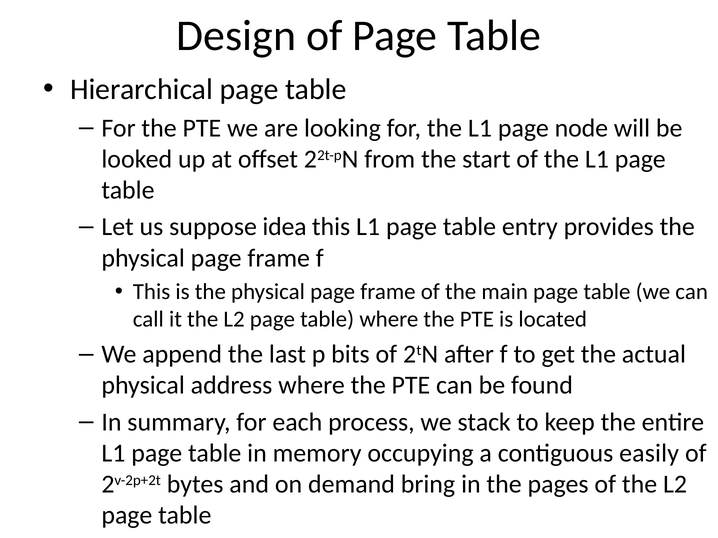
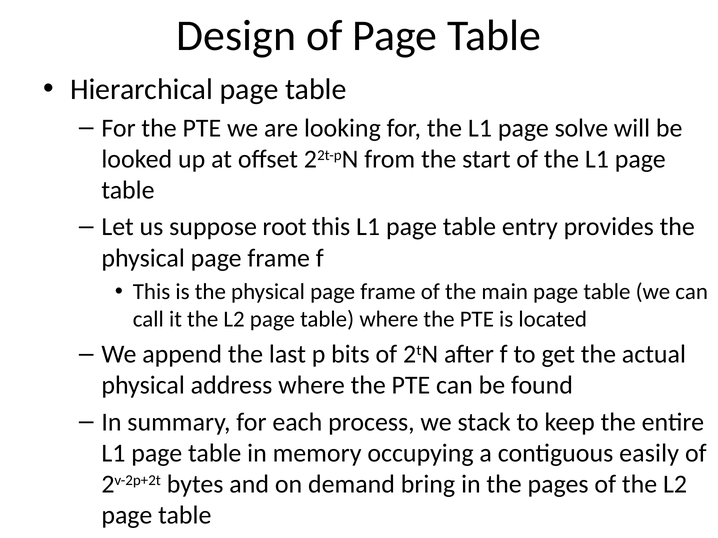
node: node -> solve (581, 128)
idea: idea -> root (285, 227)
